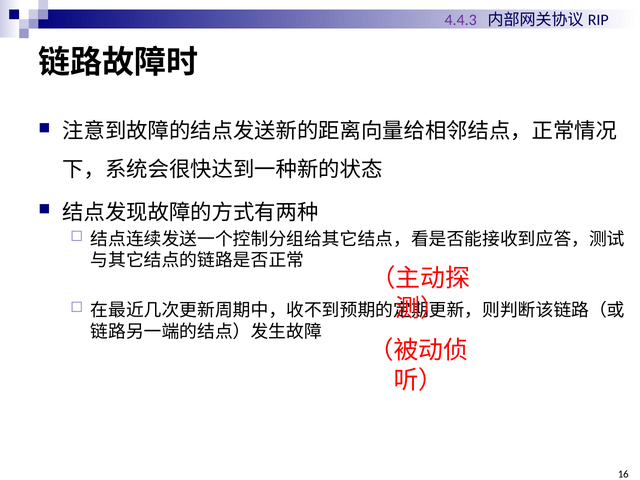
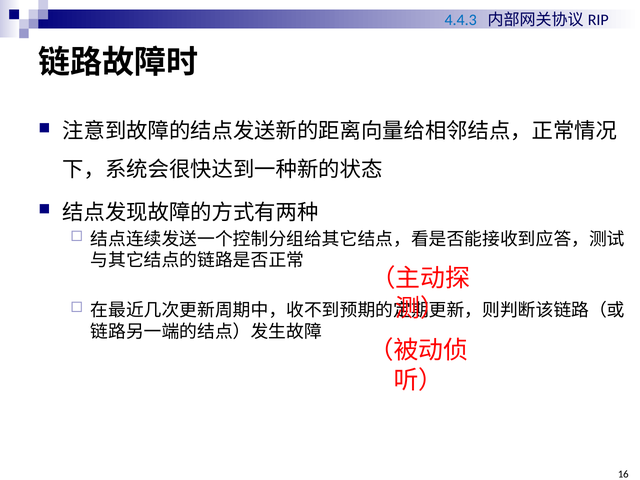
4.4.3 colour: purple -> blue (461, 20)
